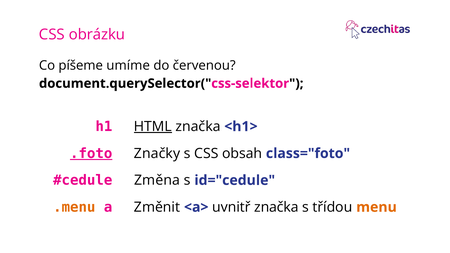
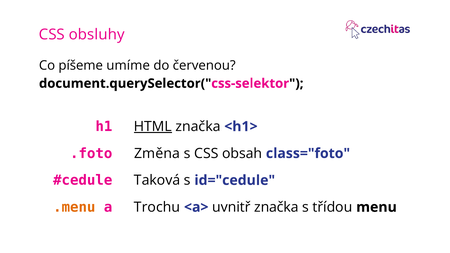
obrázku: obrázku -> obsluhy (97, 35)
.foto underline: present -> none (91, 153)
Značky: Značky -> Změna (157, 153)
Změna: Změna -> Taková (157, 180)
Změnit: Změnit -> Trochu (157, 207)
menu colour: orange -> black (377, 207)
